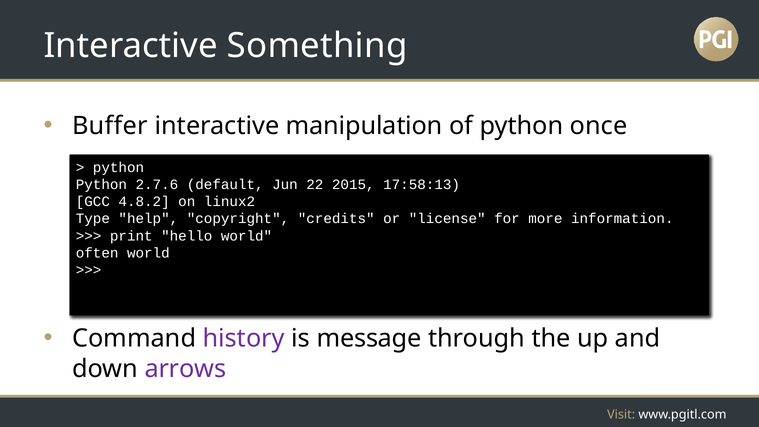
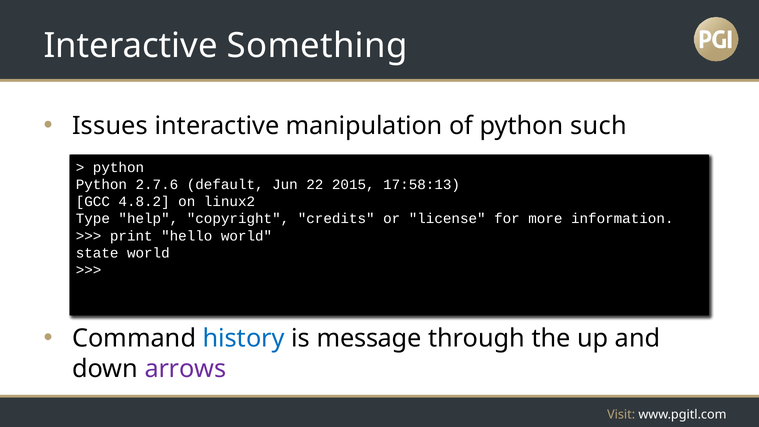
Buffer: Buffer -> Issues (110, 126)
once: once -> such (599, 126)
often: often -> state (97, 253)
history colour: purple -> blue (244, 338)
